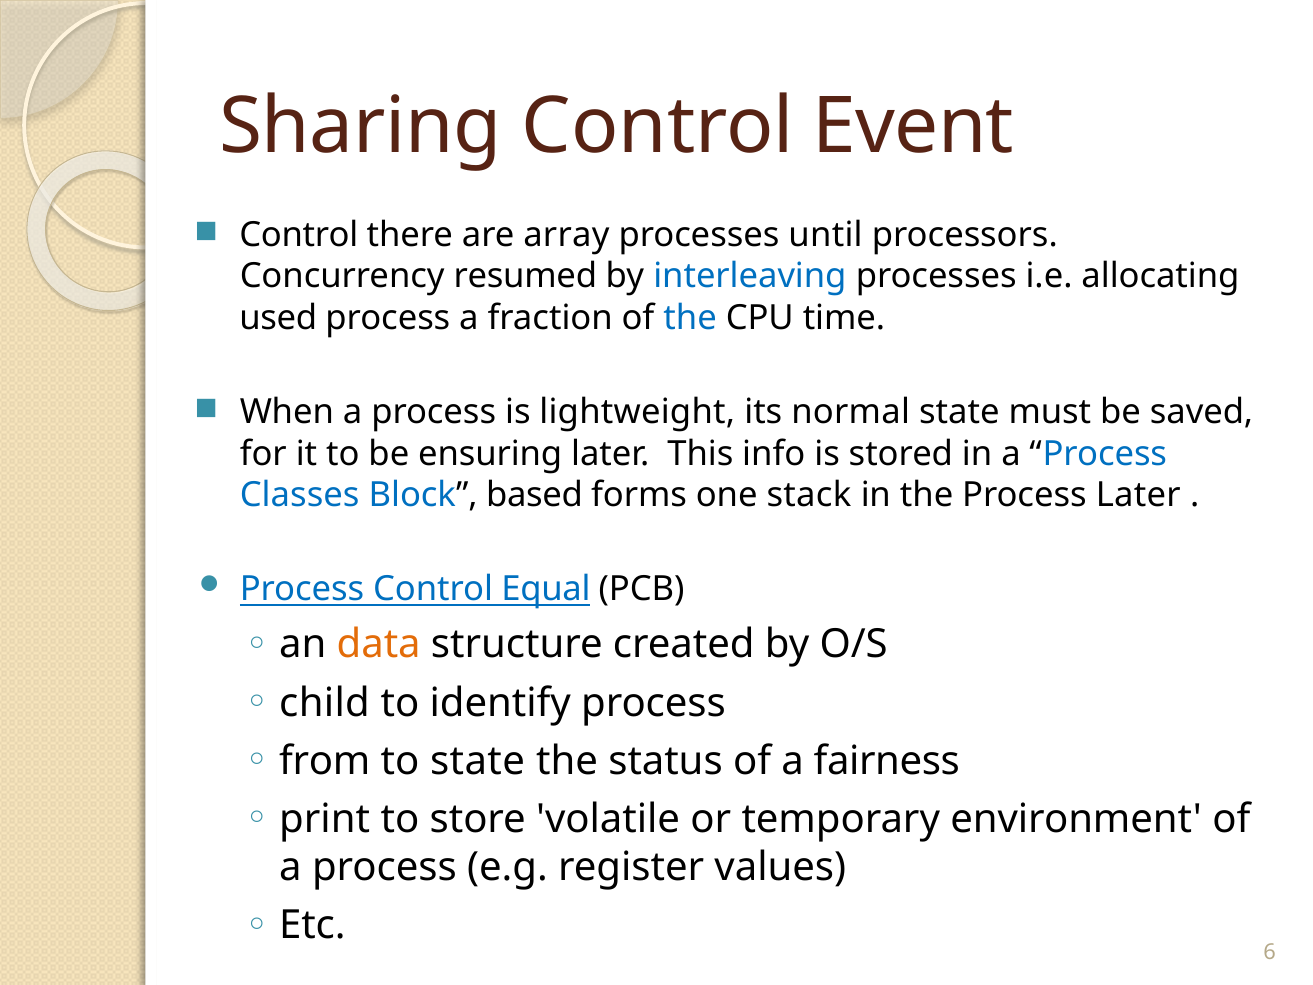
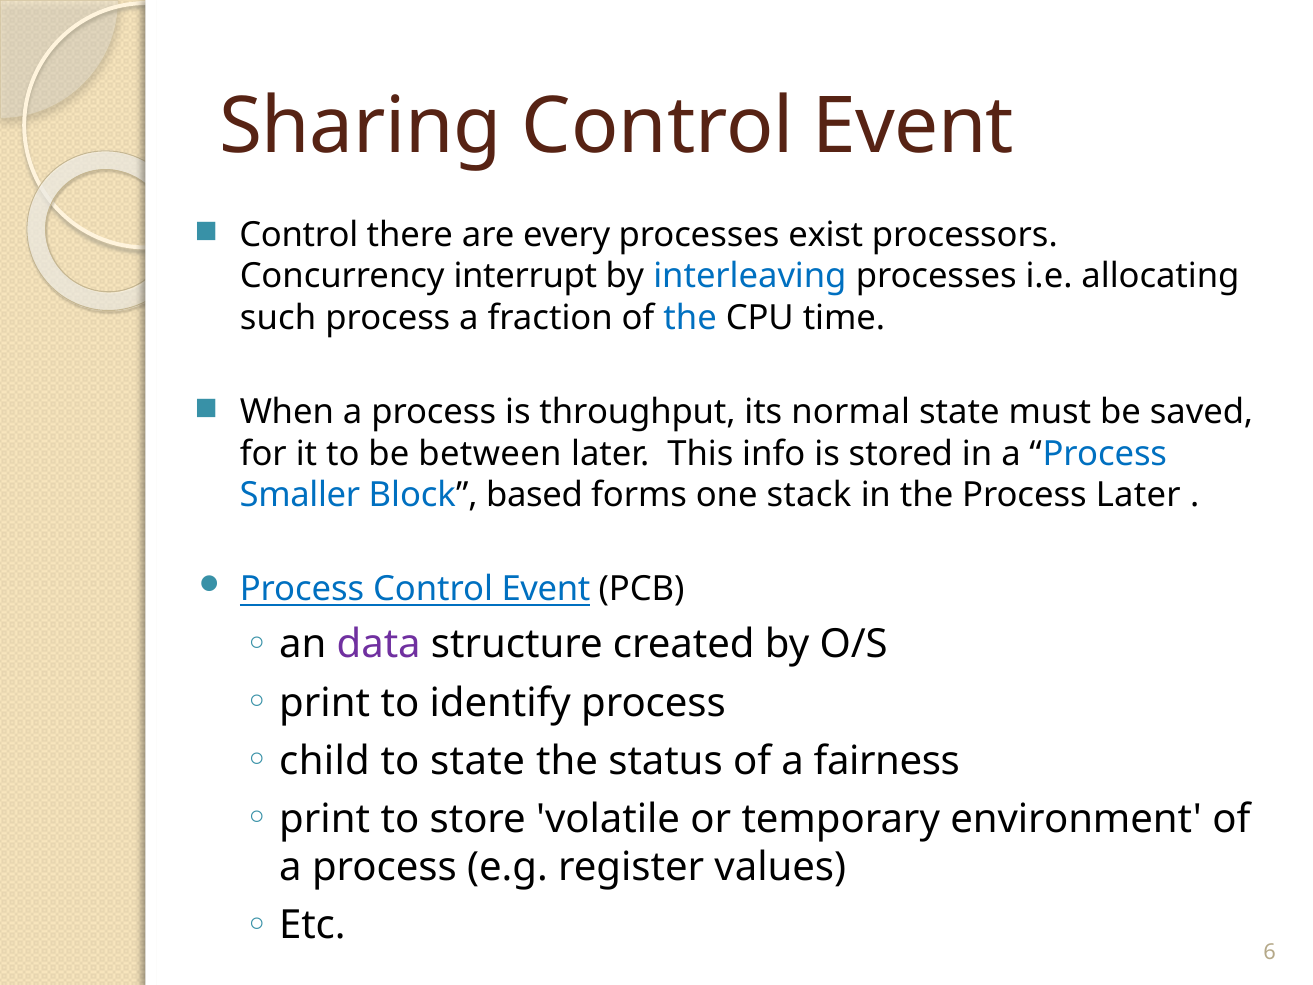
array: array -> every (567, 235)
until: until -> exist (826, 235)
resumed: resumed -> interrupt (525, 276)
used: used -> such (278, 318)
lightweight: lightweight -> throughput (637, 412)
ensuring: ensuring -> between (490, 454)
Classes: Classes -> Smaller (300, 495)
Process Control Equal: Equal -> Event (546, 589)
data colour: orange -> purple (379, 645)
child: child -> print (325, 703)
from: from -> child (325, 761)
